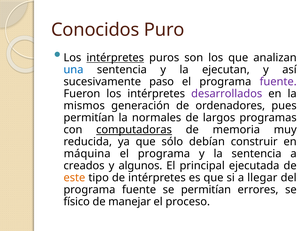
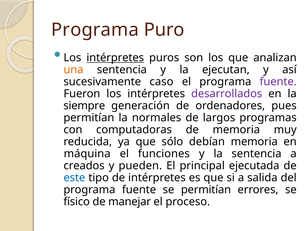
Conocidos: Conocidos -> Programa (95, 30)
una colour: blue -> orange (73, 70)
paso: paso -> caso (161, 81)
mismos: mismos -> siempre (84, 105)
computadoras underline: present -> none (134, 129)
debían construir: construir -> memoria (254, 141)
programa: programa -> funciones (164, 153)
algunos: algunos -> pueden (140, 165)
este colour: orange -> blue (74, 177)
llegar: llegar -> salida (262, 177)
